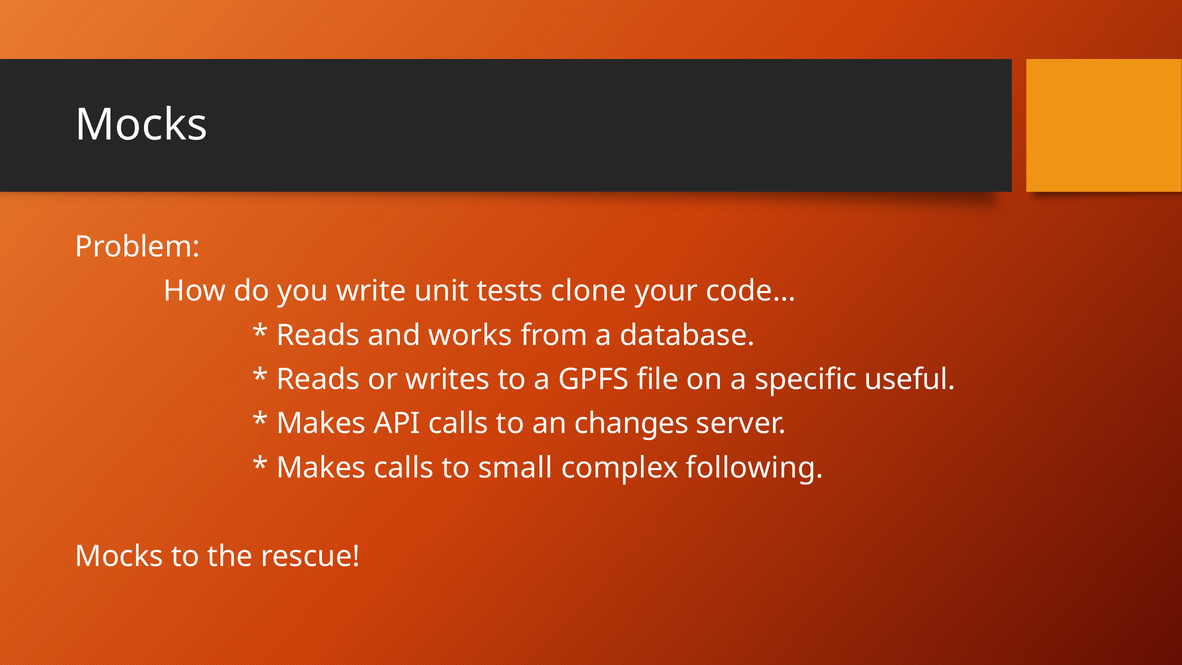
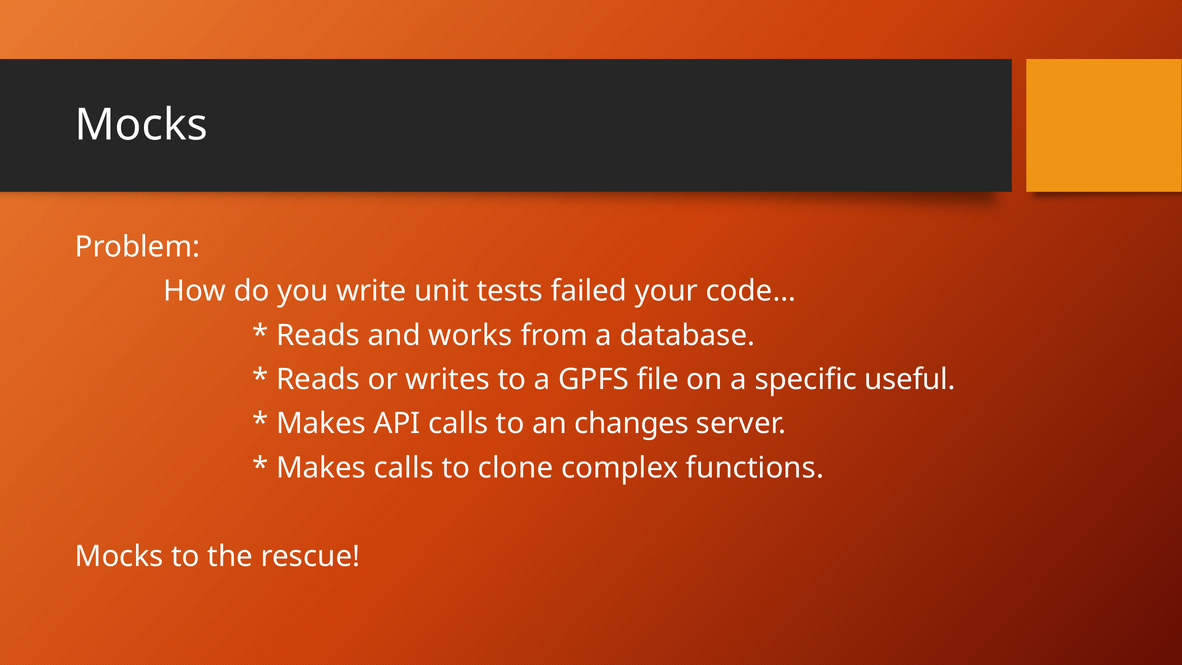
clone: clone -> failed (589, 291)
small: small -> clone (515, 468)
following: following -> functions (755, 468)
